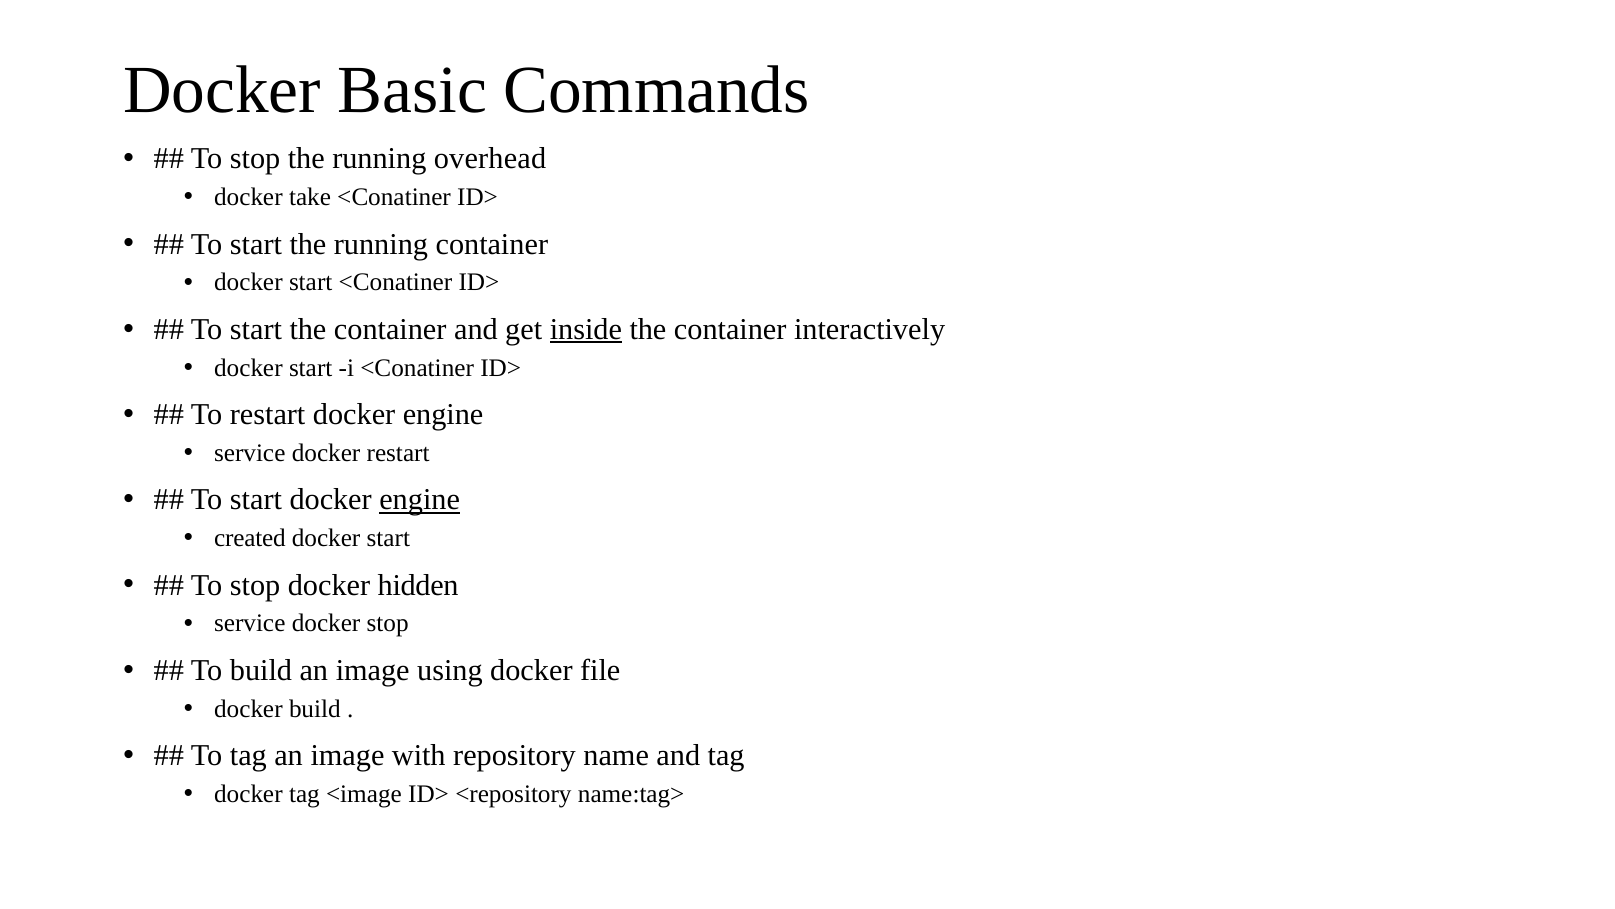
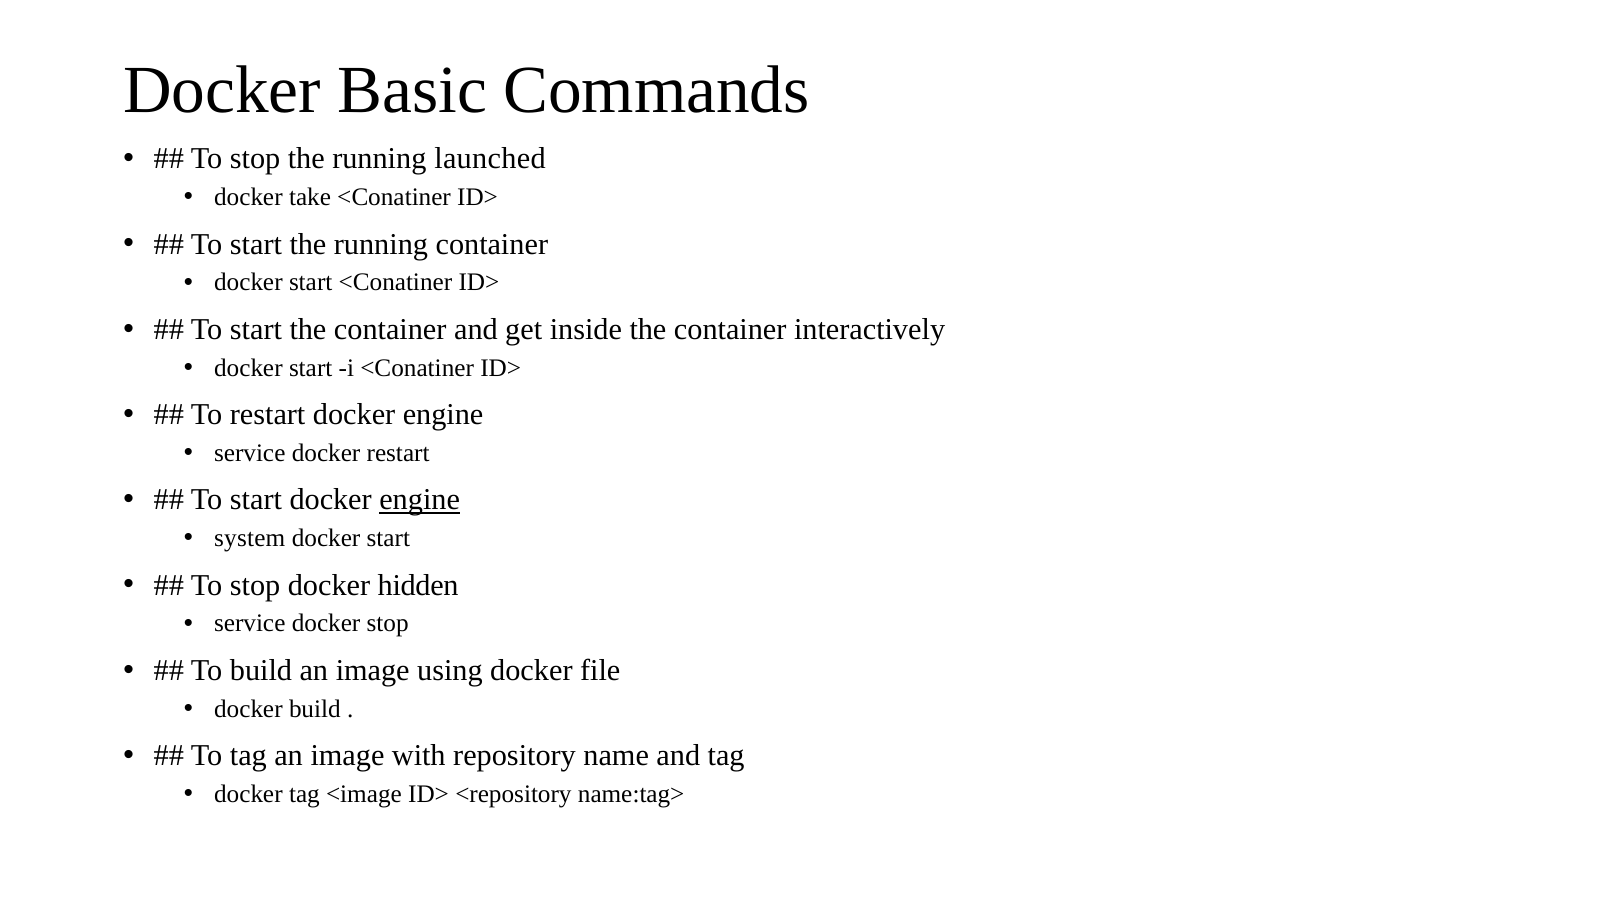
overhead: overhead -> launched (490, 159)
inside underline: present -> none (586, 329)
created: created -> system (250, 538)
